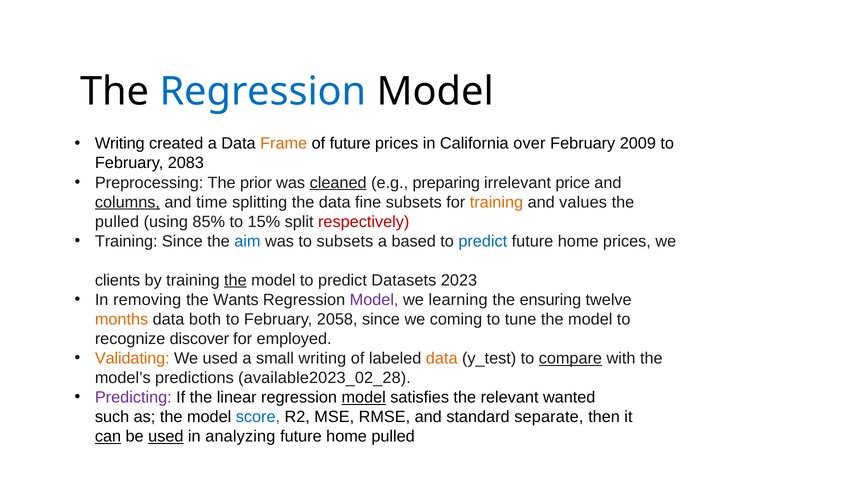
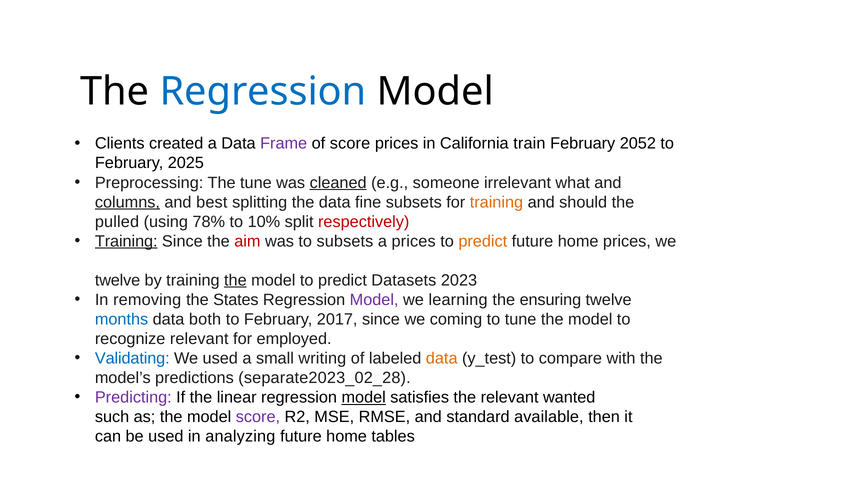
Writing: Writing -> Clients (120, 144)
Frame colour: orange -> purple (284, 144)
of future: future -> score (350, 144)
over: over -> train (529, 144)
2009: 2009 -> 2052 (638, 144)
2083: 2083 -> 2025 (186, 163)
The prior: prior -> tune (256, 183)
preparing: preparing -> someone (446, 183)
price: price -> what (573, 183)
time: time -> best (212, 202)
values: values -> should (583, 202)
85%: 85% -> 78% (209, 222)
15%: 15% -> 10% (264, 222)
Training underline: none -> present (126, 241)
aim colour: blue -> red (247, 241)
a based: based -> prices (414, 241)
predict colour: blue -> orange (483, 241)
clients: clients -> twelve (118, 280)
Wants: Wants -> States (236, 300)
months colour: orange -> blue (122, 319)
2058: 2058 -> 2017 (337, 319)
recognize discover: discover -> relevant (199, 339)
Validating colour: orange -> blue (132, 358)
compare underline: present -> none (570, 358)
available2023_02_28: available2023_02_28 -> separate2023_02_28 (325, 378)
score colour: blue -> purple (258, 417)
separate: separate -> available (549, 417)
can underline: present -> none (108, 437)
used underline: present -> none (166, 437)
home pulled: pulled -> tables (393, 437)
